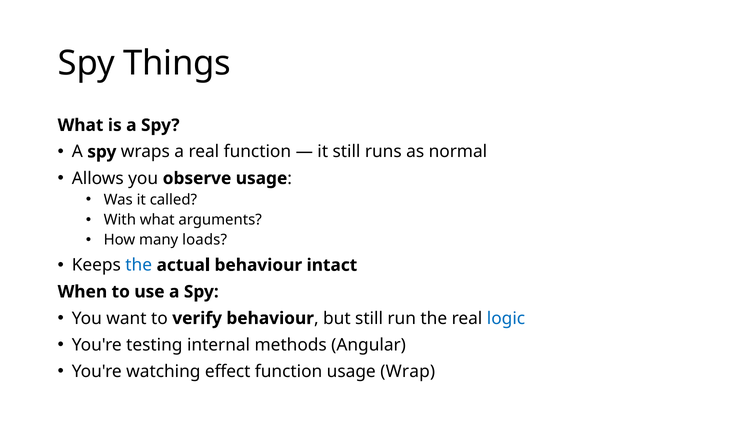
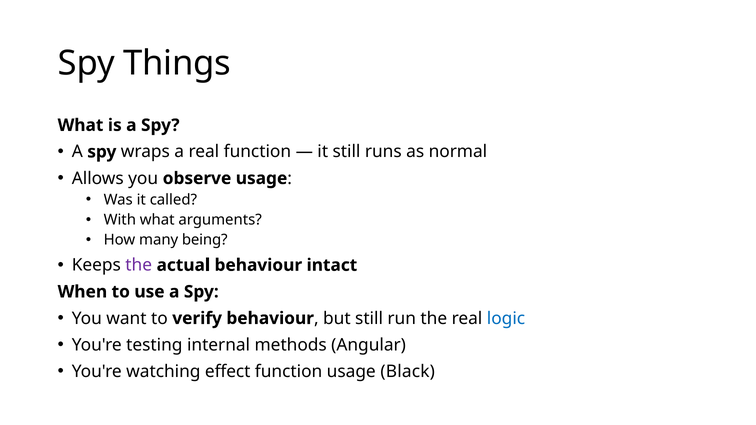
loads: loads -> being (205, 240)
the colour: blue -> purple (139, 265)
Wrap: Wrap -> Black (408, 372)
